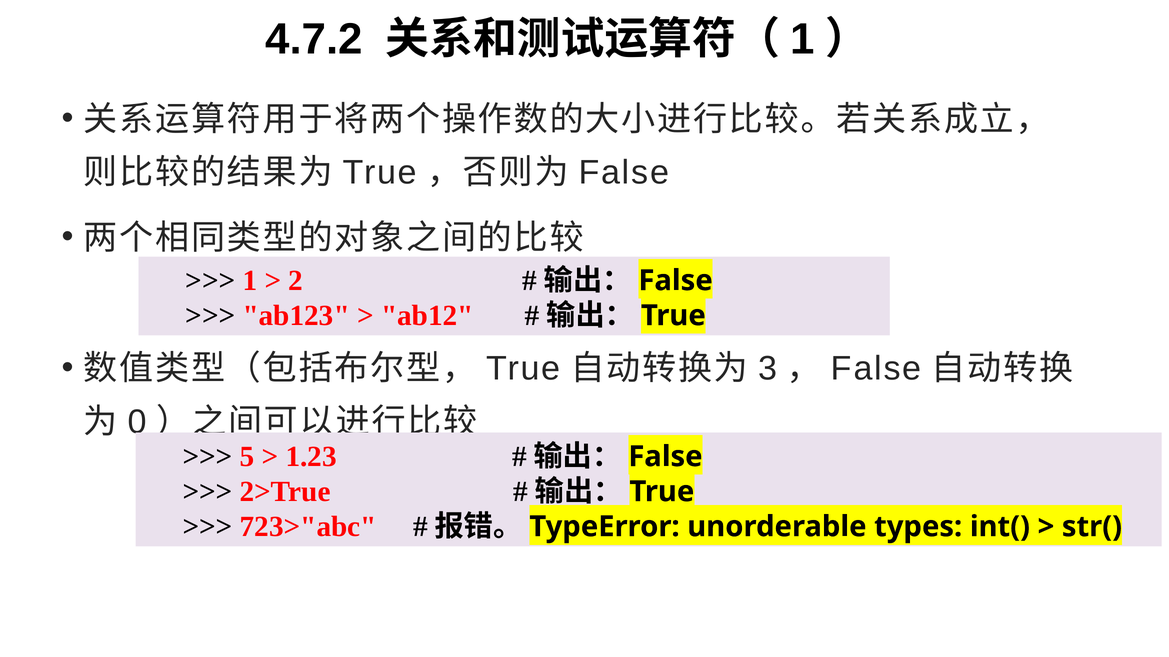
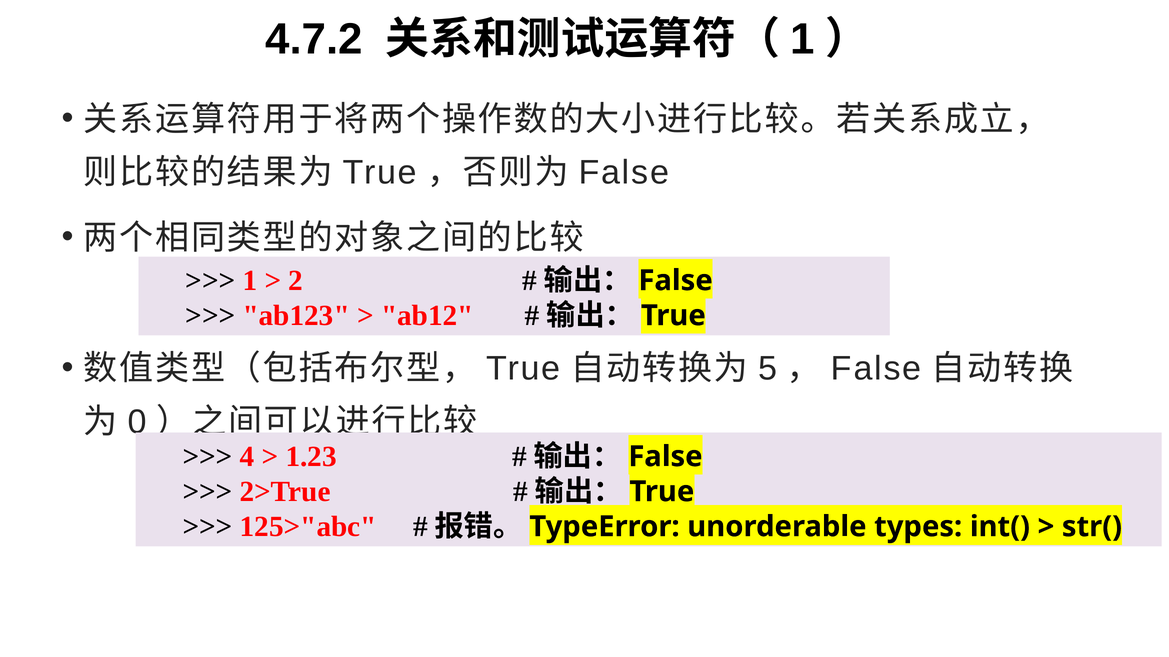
3: 3 -> 5 (768, 369)
5: 5 -> 4 (247, 457)
723>"abc: 723>"abc -> 125>"abc (308, 527)
